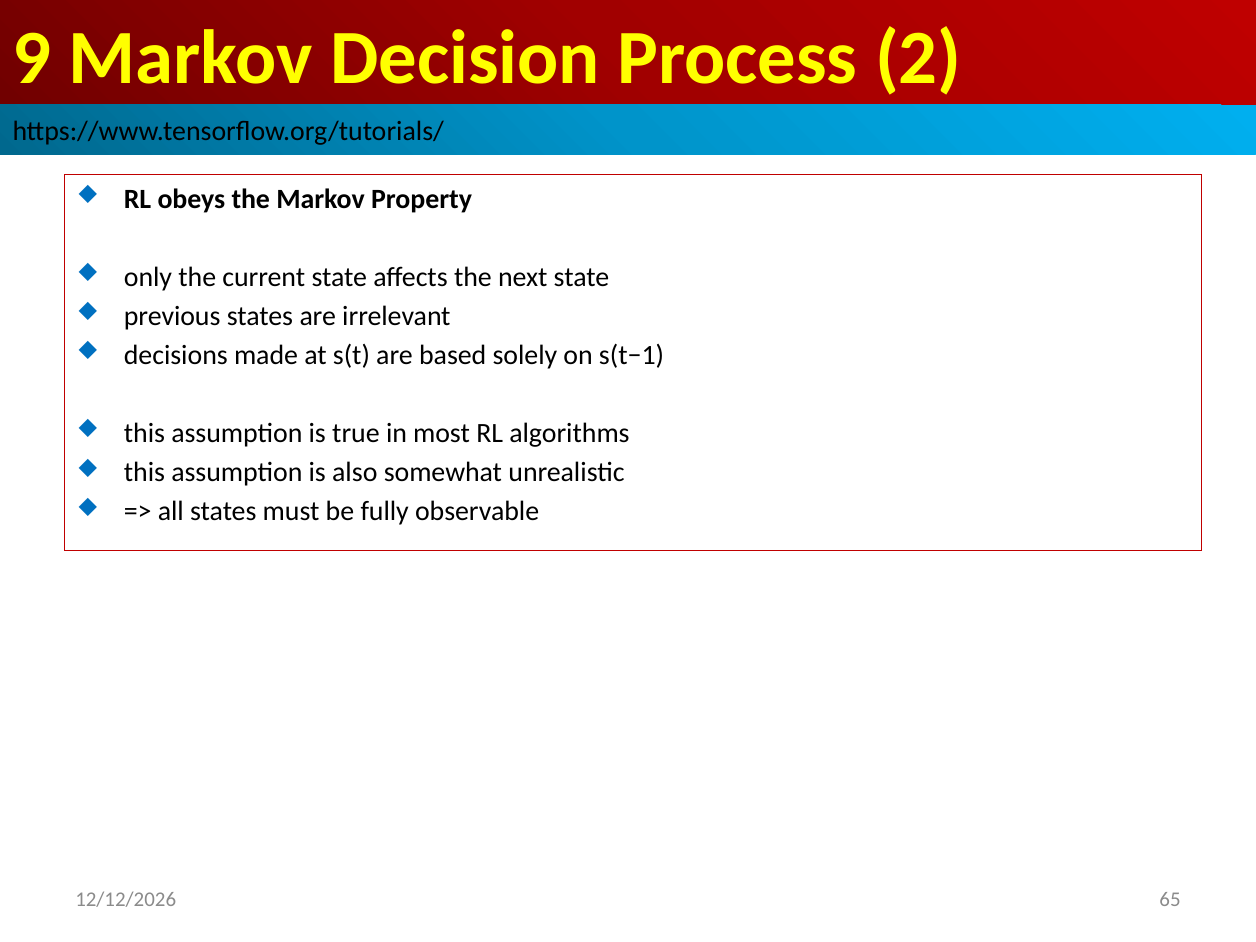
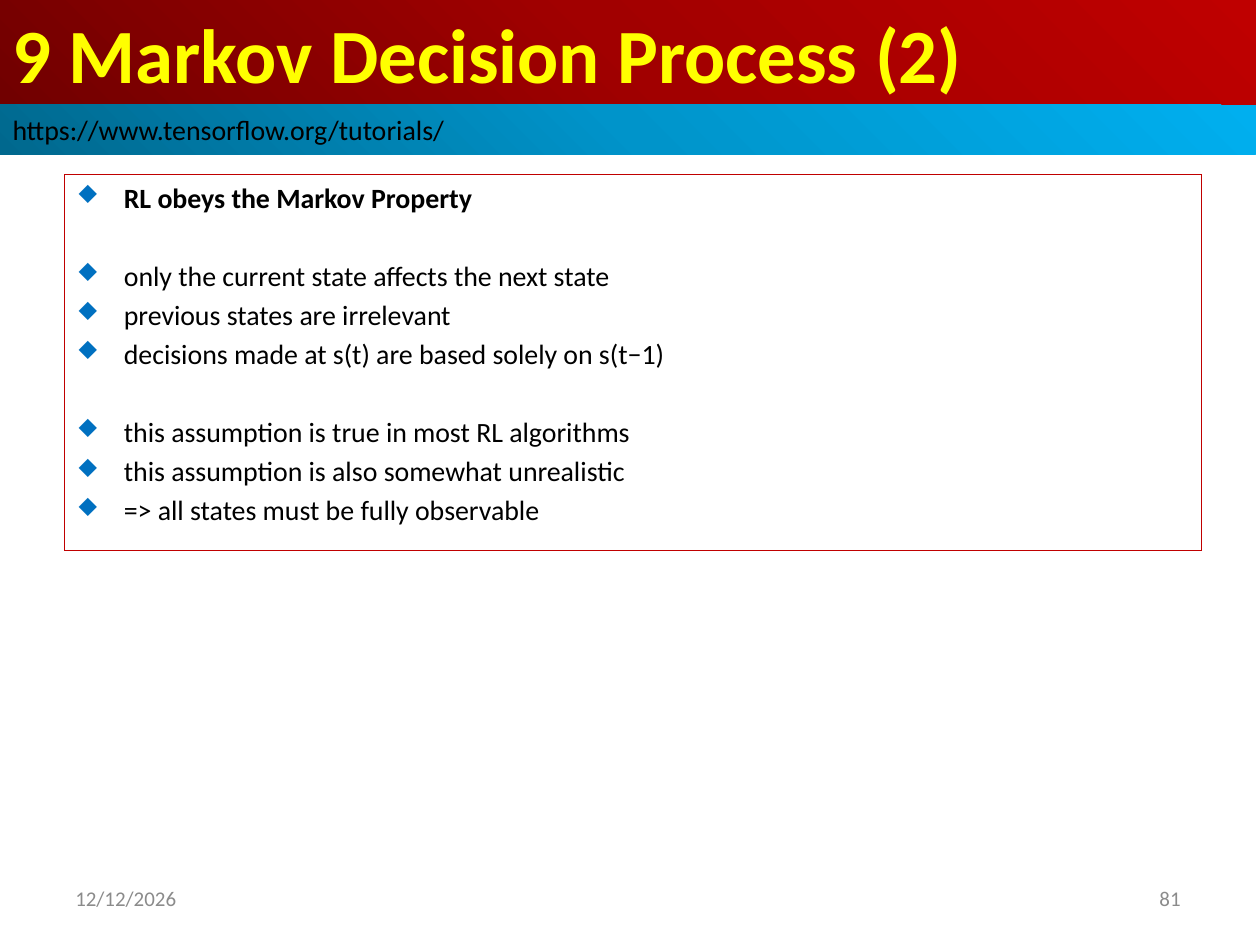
65: 65 -> 81 (1170, 899)
